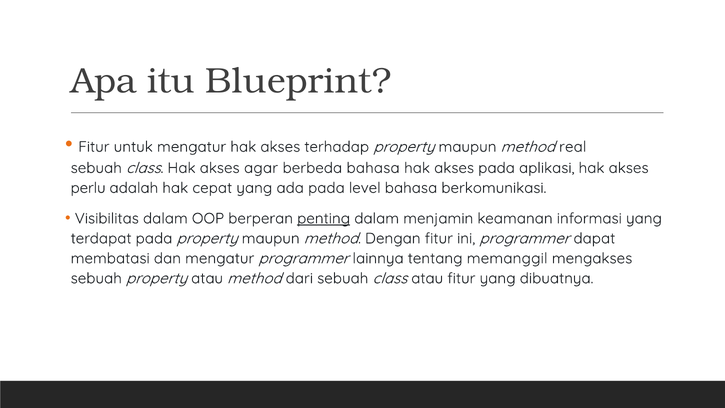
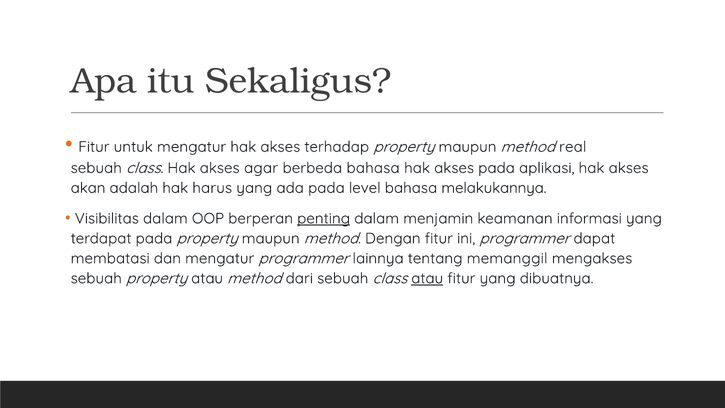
Blueprint: Blueprint -> Sekaligus (298, 81)
perlu: perlu -> akan (88, 188)
cepat: cepat -> harus (212, 188)
berkomunikasi: berkomunikasi -> melakukannya (494, 188)
atau underline: none -> present (427, 278)
